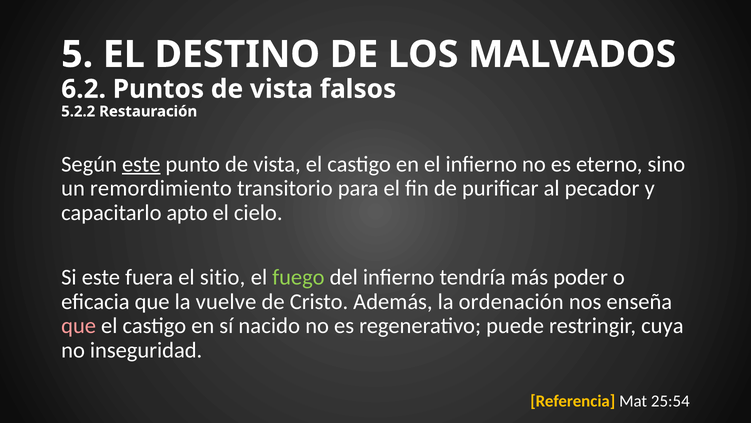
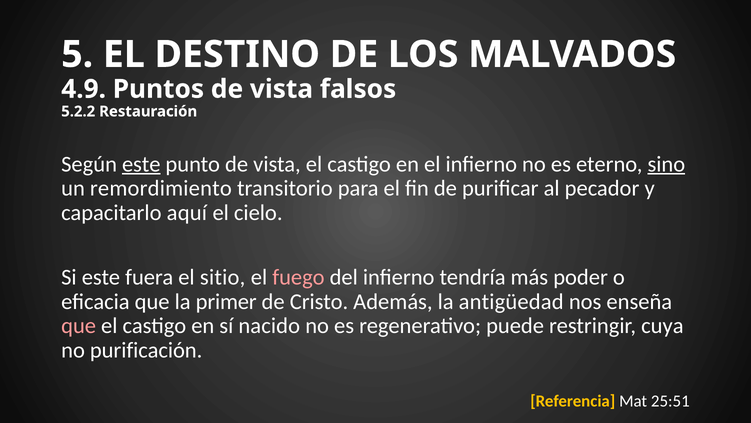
6.2: 6.2 -> 4.9 (84, 89)
sino underline: none -> present (666, 164)
apto: apto -> aquí (187, 213)
fuego colour: light green -> pink (298, 277)
vuelve: vuelve -> primer (226, 301)
ordenación: ordenación -> antigüedad (511, 301)
inseguridad: inseguridad -> purificación (146, 350)
25:54: 25:54 -> 25:51 (670, 401)
